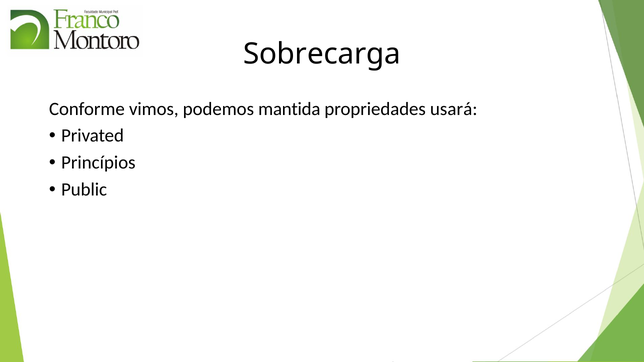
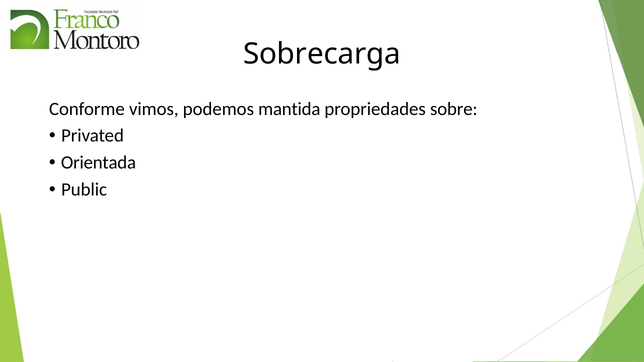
usará: usará -> sobre (454, 109)
Princípios: Princípios -> Orientada (98, 163)
